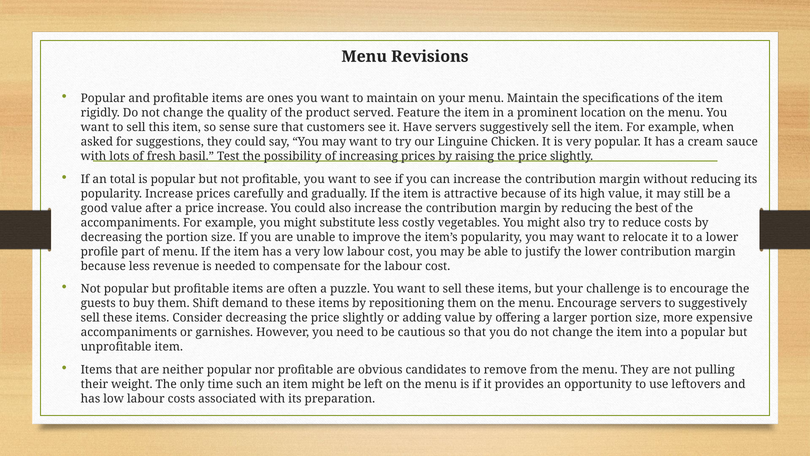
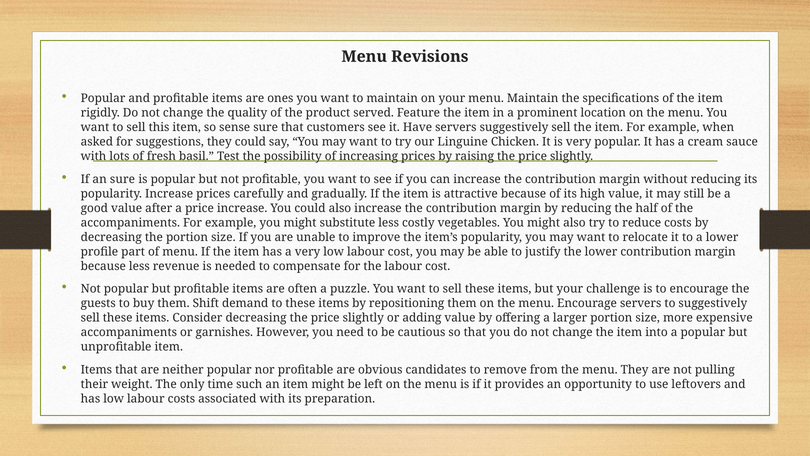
an total: total -> sure (123, 179)
best: best -> half (647, 208)
